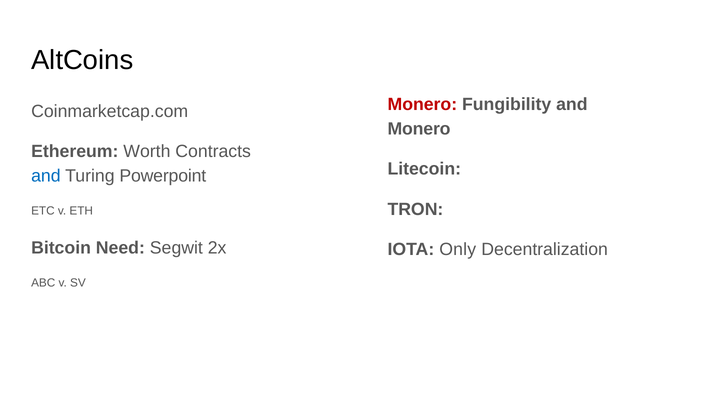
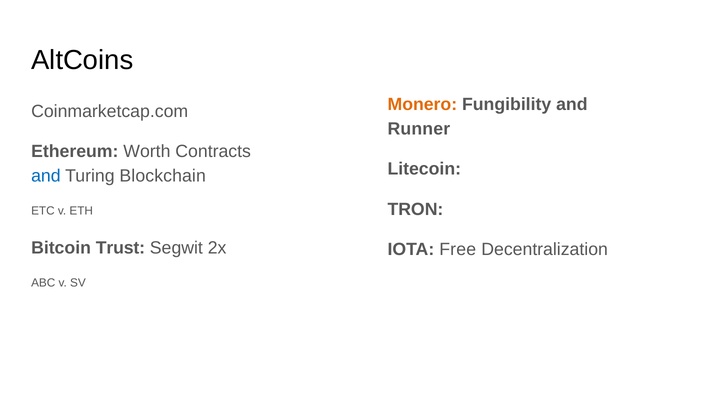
Monero colour: red -> orange (422, 105)
Monero: Monero -> Runner (419, 129)
Powerpoint: Powerpoint -> Blockchain (163, 176)
Need: Need -> Trust (120, 248)
Only: Only -> Free (458, 249)
